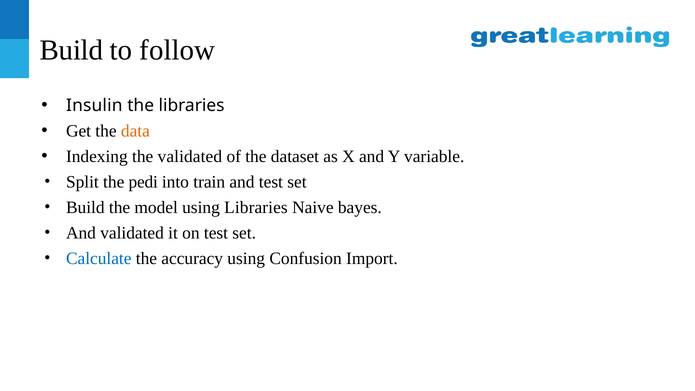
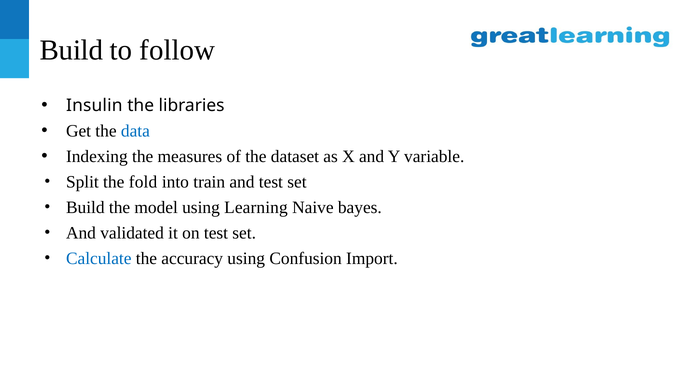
data colour: orange -> blue (135, 131)
the validated: validated -> measures (190, 156)
pedi: pedi -> fold (143, 182)
using Libraries: Libraries -> Learning (256, 207)
